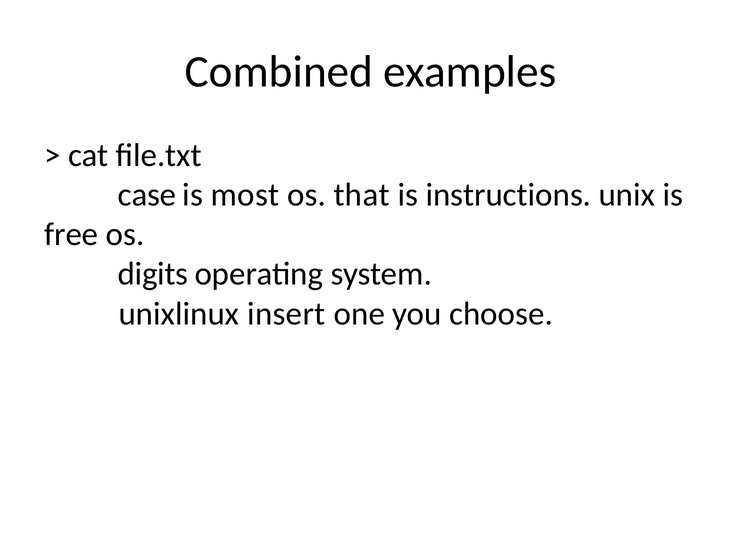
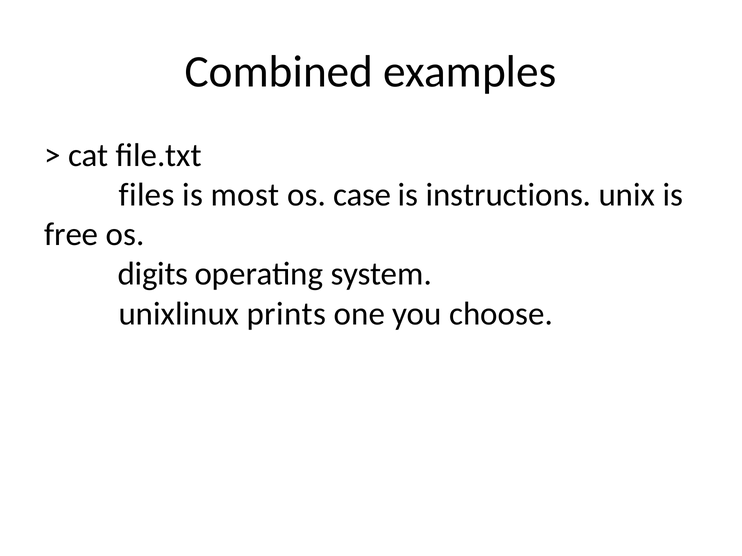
case: case -> files (147, 195)
that: that -> case (362, 195)
insert: insert -> prints (286, 314)
